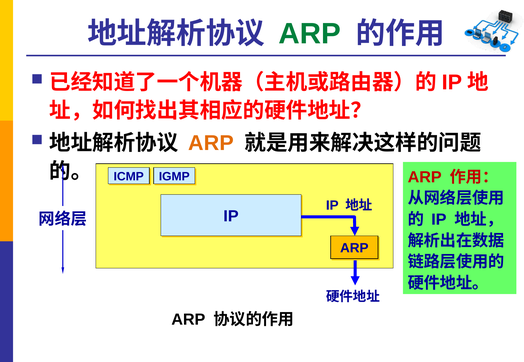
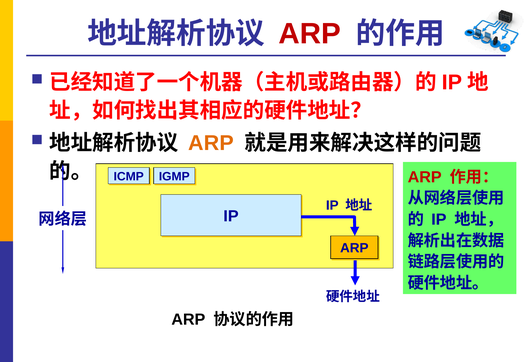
ARP colour: green -> red (310, 34)
